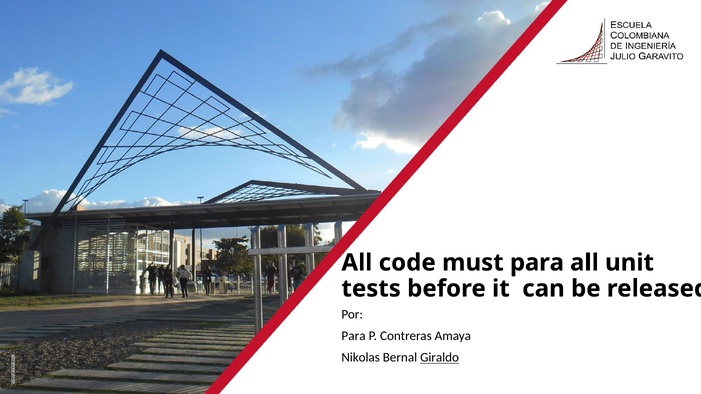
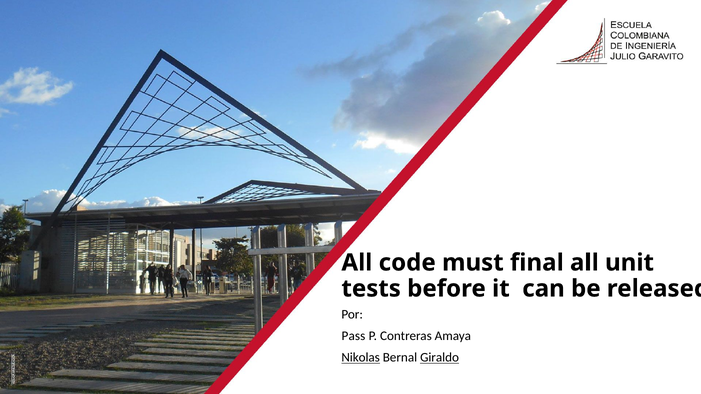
must para: para -> final (537, 263)
Para: Para -> Pass (353, 336)
Nikolas underline: none -> present (361, 358)
